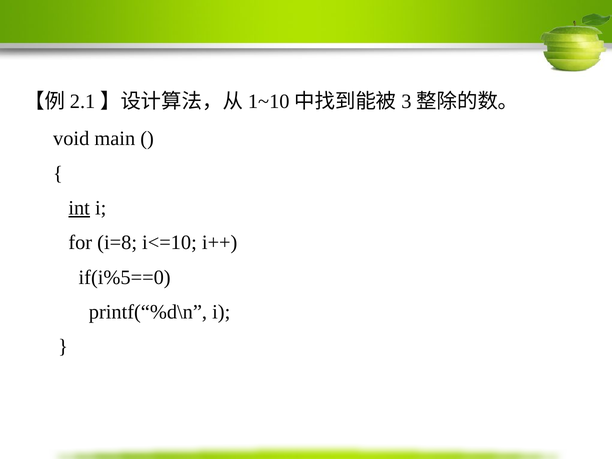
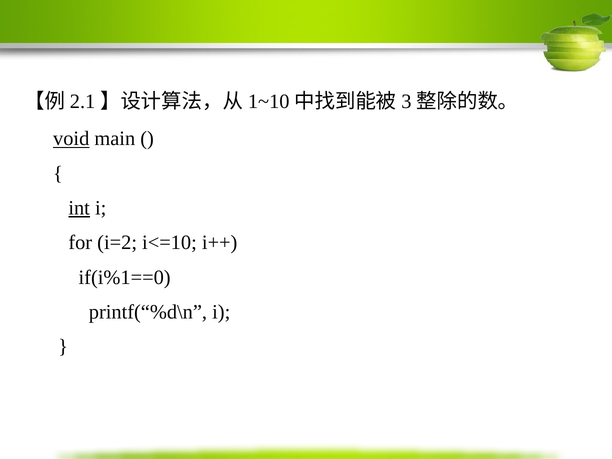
void underline: none -> present (71, 139)
i=8: i=8 -> i=2 (117, 243)
if(i%5==0: if(i%5==0 -> if(i%1==0 (125, 277)
